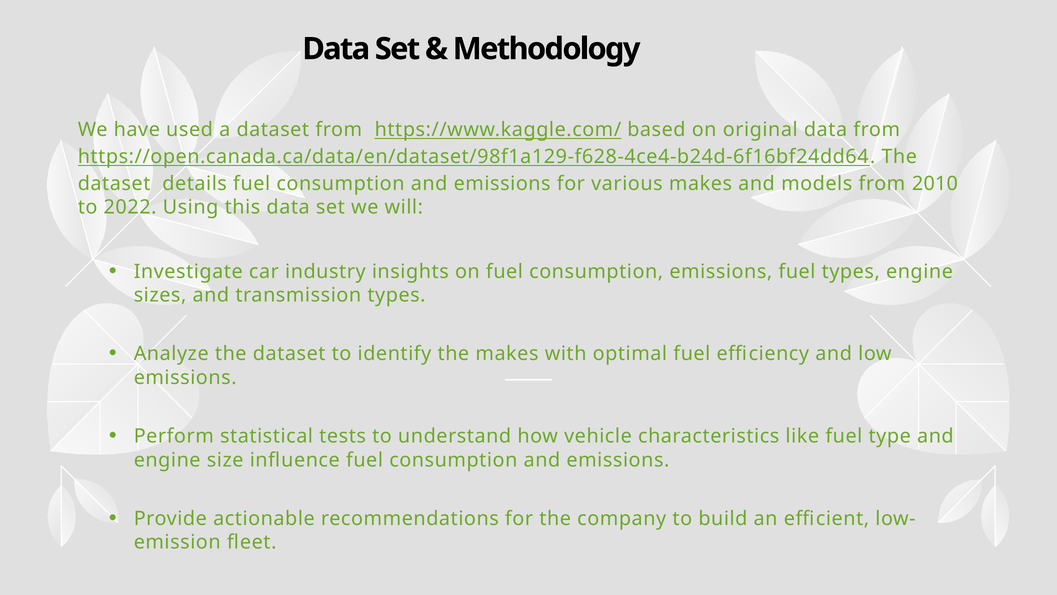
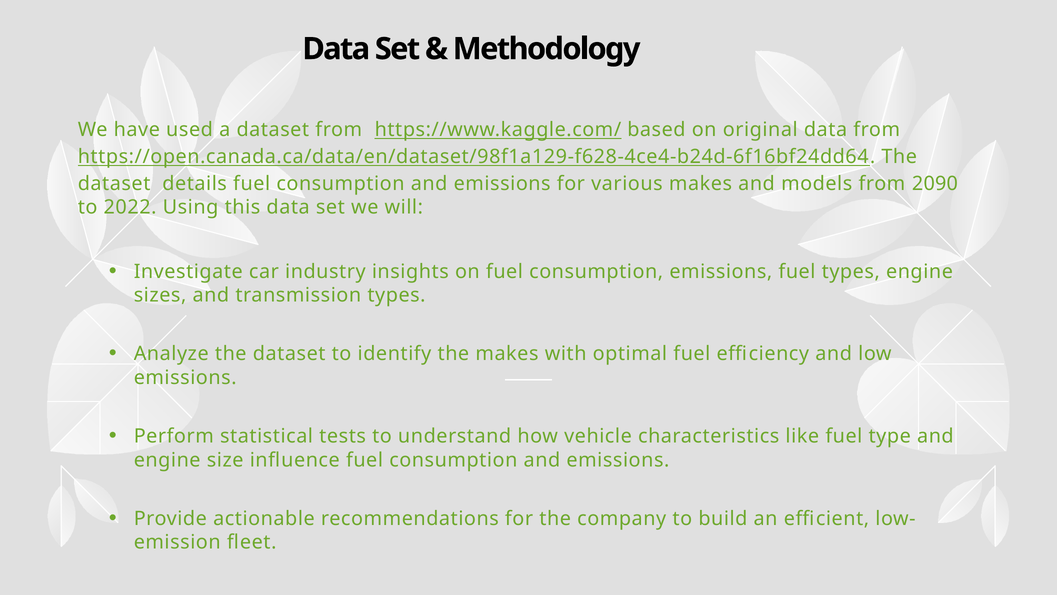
2010: 2010 -> 2090 (935, 183)
